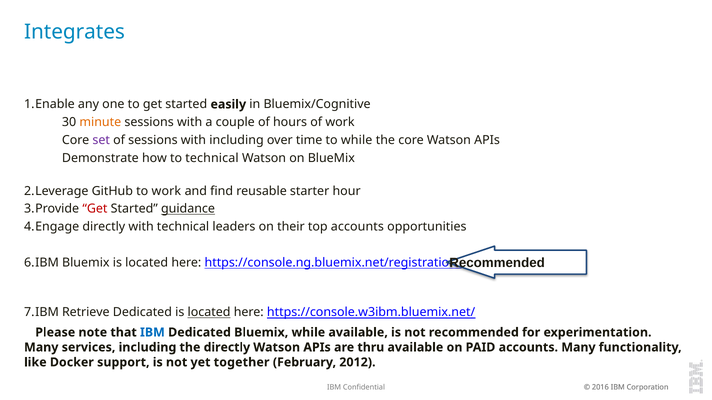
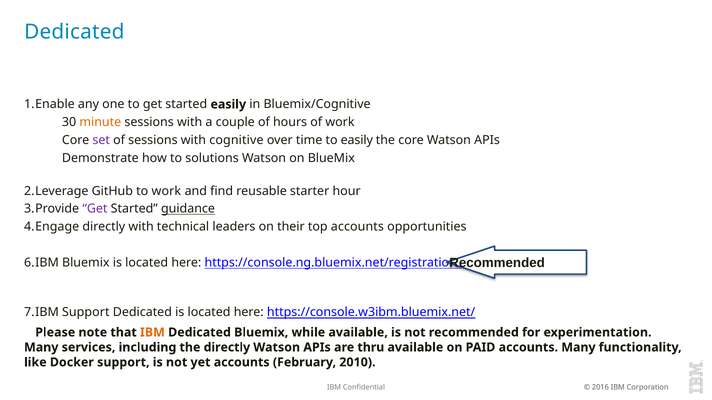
Integrates: Integrates -> Dedicated (74, 32)
with including: including -> cognitive (236, 140)
to while: while -> easily (357, 140)
to technical: technical -> solutions (212, 158)
Get colour: red -> purple (95, 209)
Retrieve: Retrieve -> Support (86, 313)
located underline: present -> none (209, 313)
IBM colour: blue -> orange (152, 333)
yet together: together -> accounts (242, 363)
2012: 2012 -> 2010 (357, 363)
